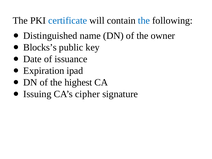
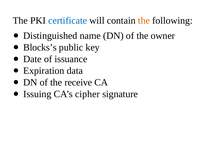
the colour: blue -> orange (144, 21)
ipad: ipad -> data (75, 71)
highest: highest -> receive (78, 82)
